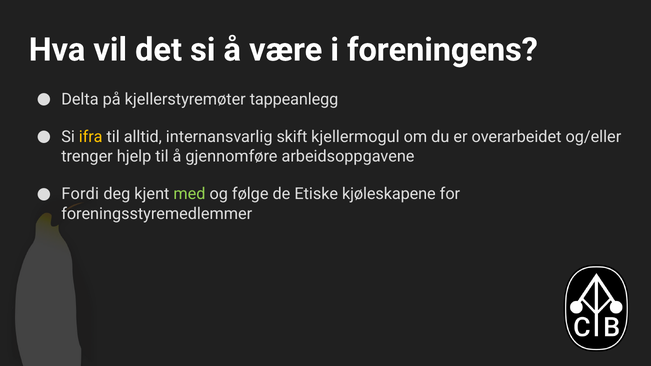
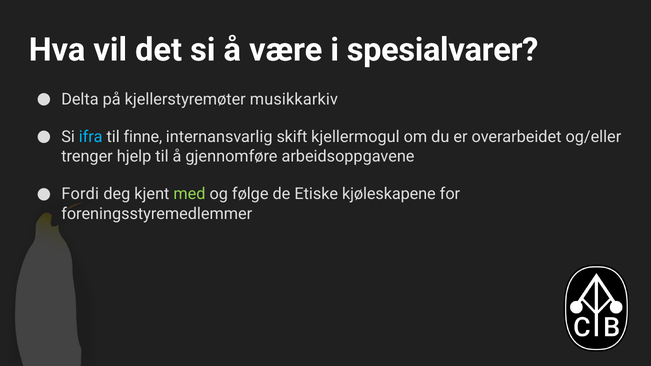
foreningens: foreningens -> spesialvarer (443, 50)
tappeanlegg: tappeanlegg -> musikkarkiv (294, 99)
ifra colour: yellow -> light blue (91, 137)
alltid: alltid -> finne (143, 137)
